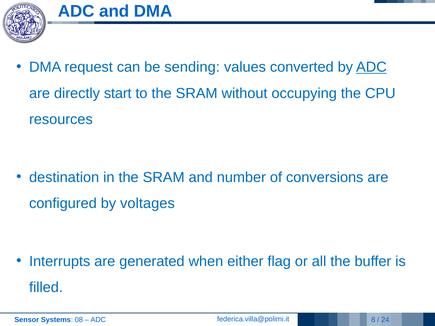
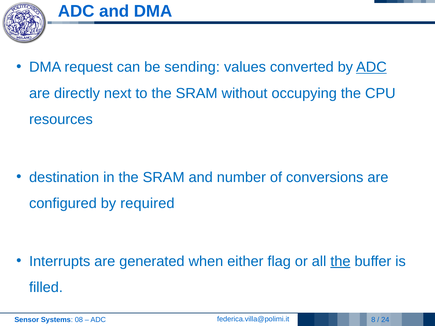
start: start -> next (118, 93)
voltages: voltages -> required (147, 203)
the underline: none -> present (340, 261)
